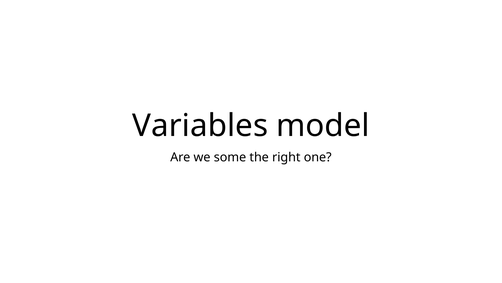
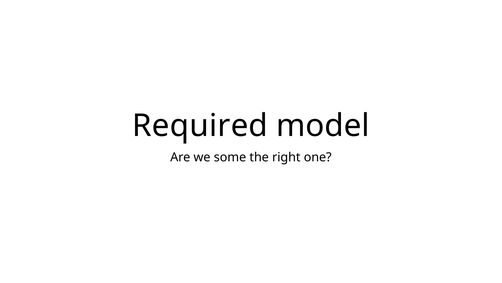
Variables: Variables -> Required (200, 125)
